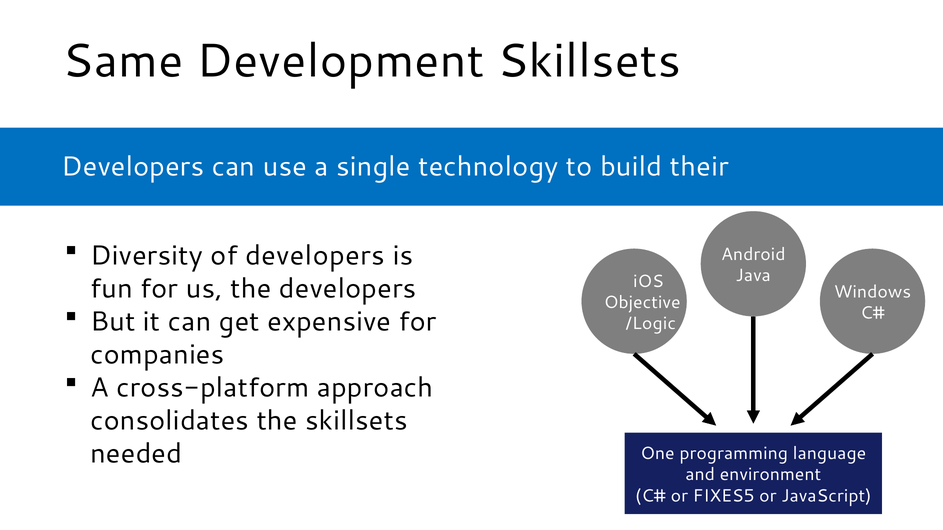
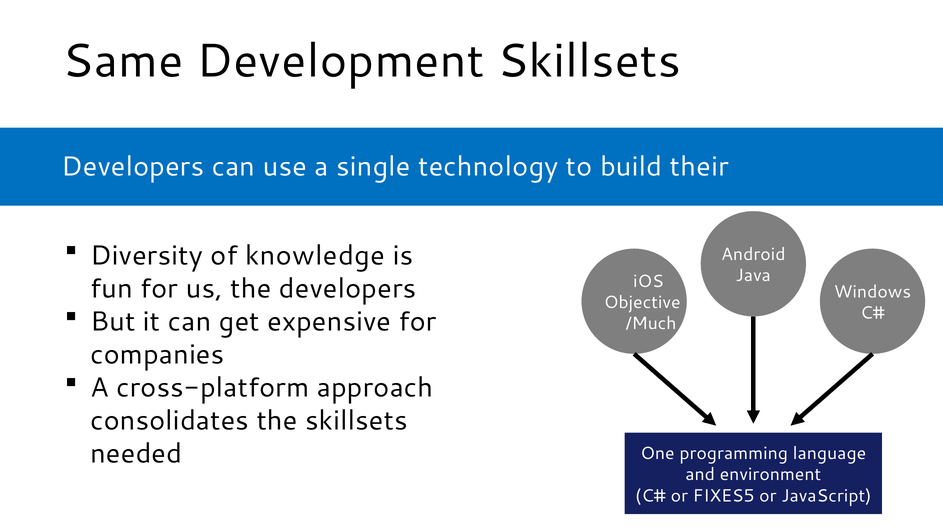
of developers: developers -> knowledge (315, 256)
/Logic: /Logic -> /Much (651, 324)
